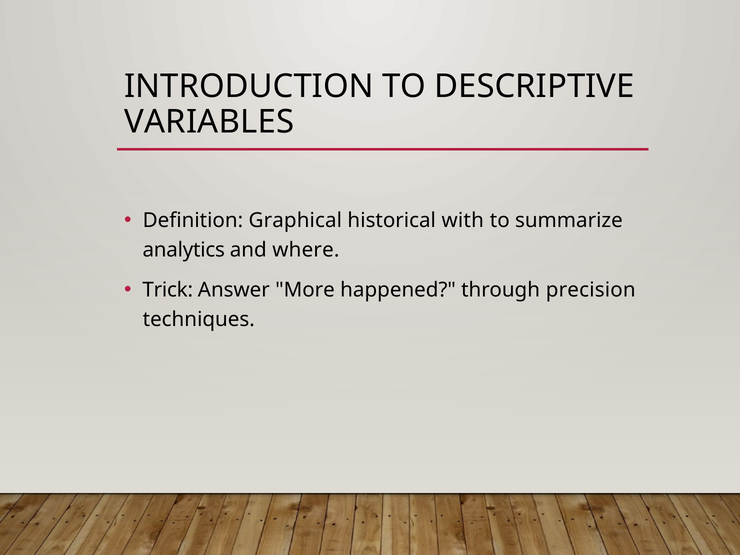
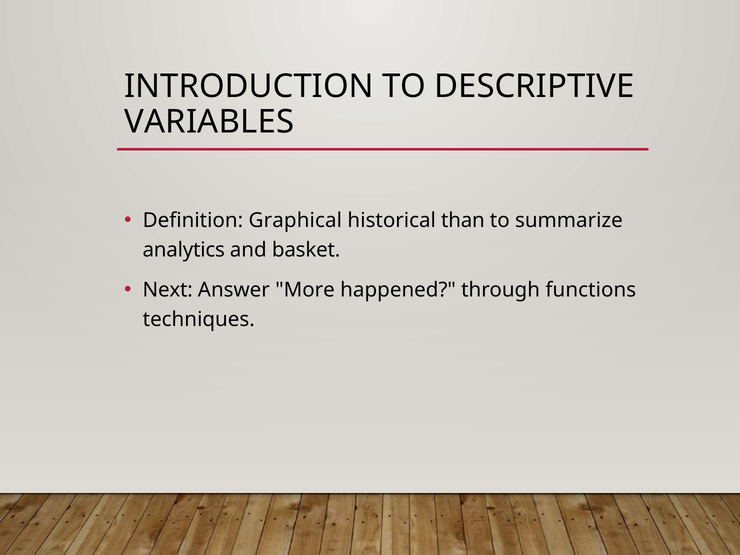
with: with -> than (463, 220)
where: where -> basket (306, 250)
Trick: Trick -> Next (168, 290)
precision: precision -> functions (591, 290)
